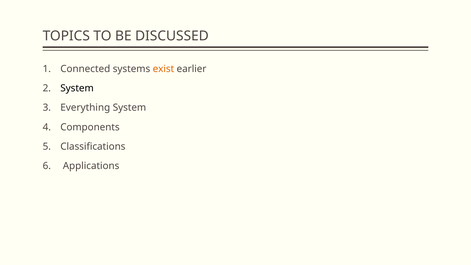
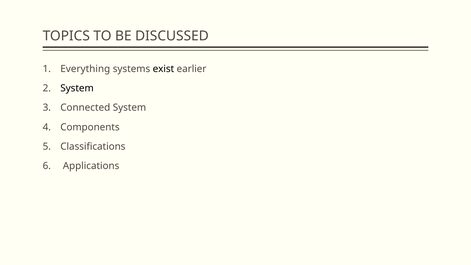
Connected: Connected -> Everything (85, 69)
exist colour: orange -> black (163, 69)
Everything: Everything -> Connected (85, 108)
